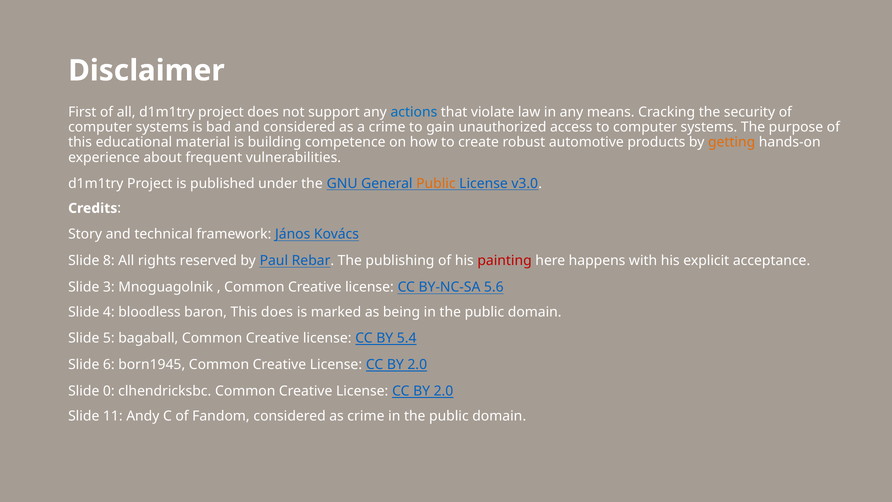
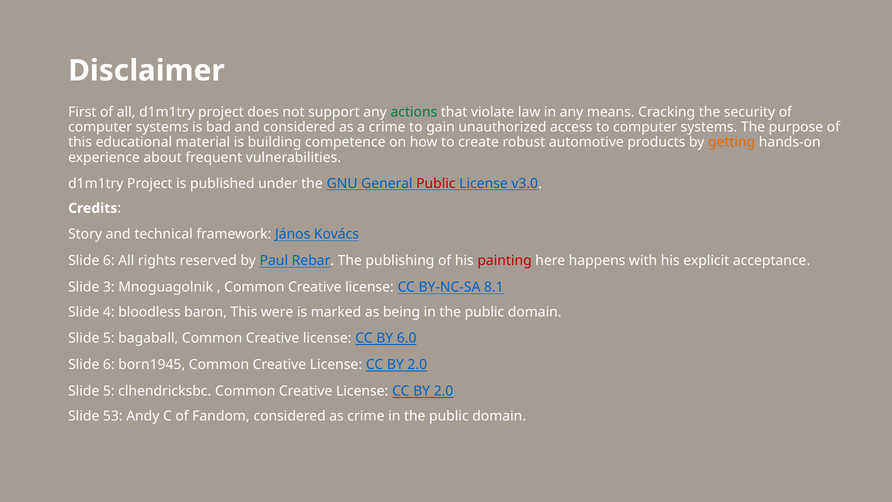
actions colour: blue -> green (414, 112)
Public colour: orange -> red (436, 183)
8: 8 -> 6 (109, 261)
5.6: 5.6 -> 8.1 (494, 287)
This does: does -> were (277, 312)
5.4: 5.4 -> 6.0 (407, 338)
0: 0 -> 5 (109, 391)
11: 11 -> 53 (113, 416)
